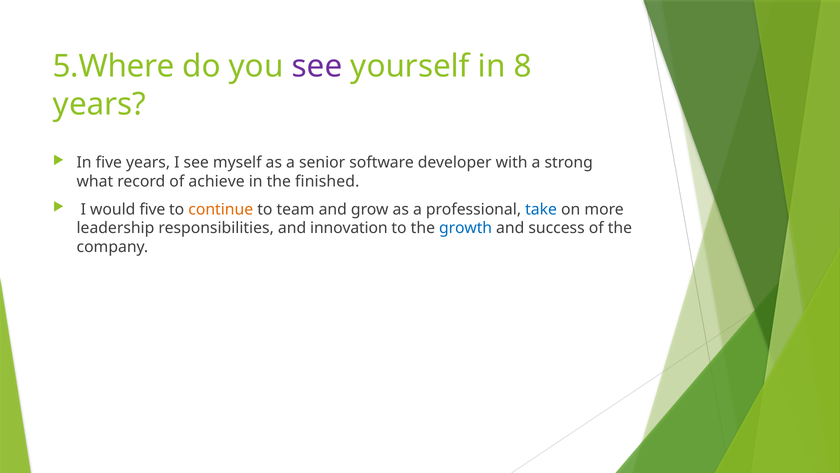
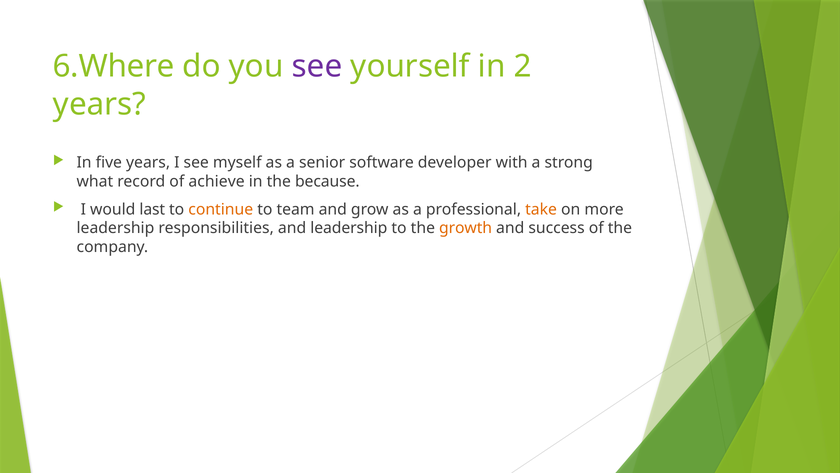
5.Where: 5.Where -> 6.Where (114, 66)
8: 8 -> 2 (523, 66)
finished: finished -> because (327, 181)
would five: five -> last (152, 209)
take colour: blue -> orange (541, 209)
and innovation: innovation -> leadership (349, 228)
growth colour: blue -> orange (466, 228)
